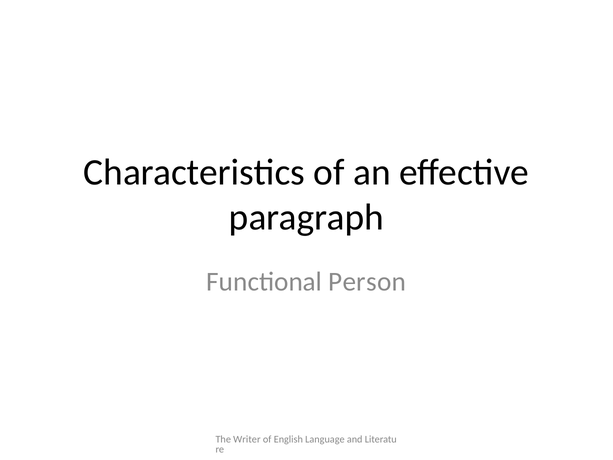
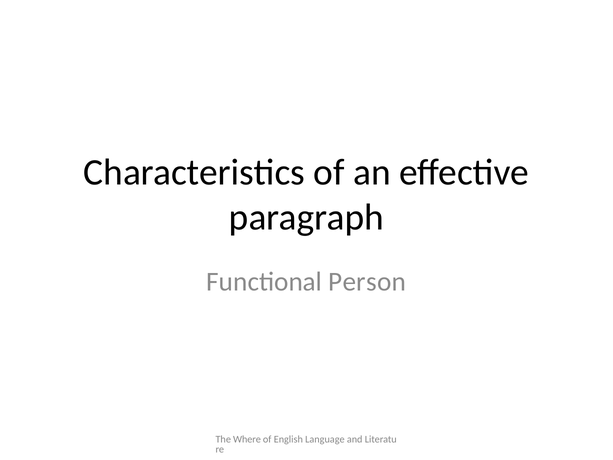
Writer: Writer -> Where (247, 439)
